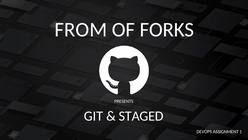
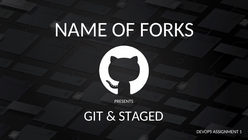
FROM: FROM -> NAME (81, 29)
